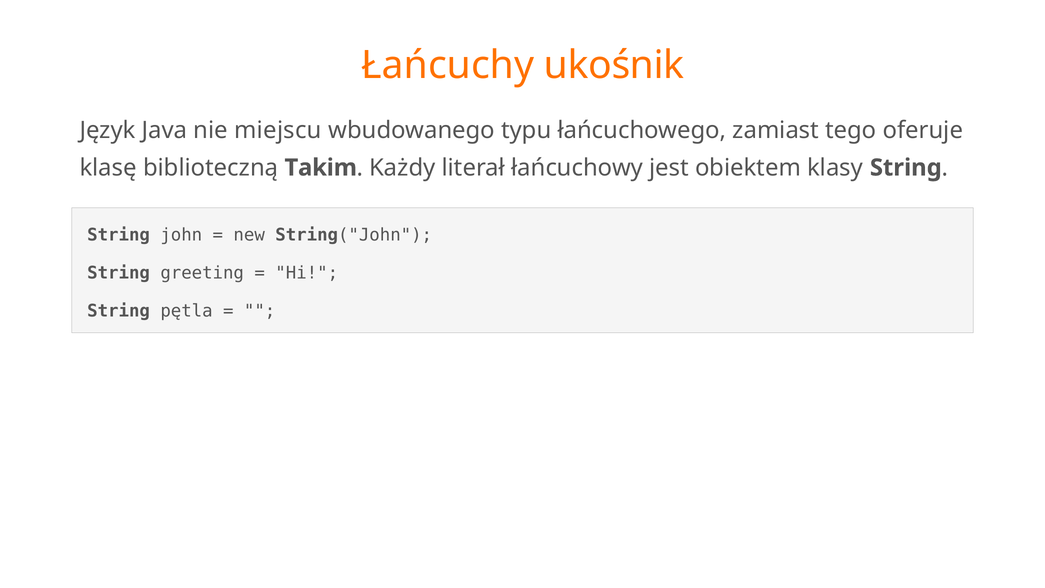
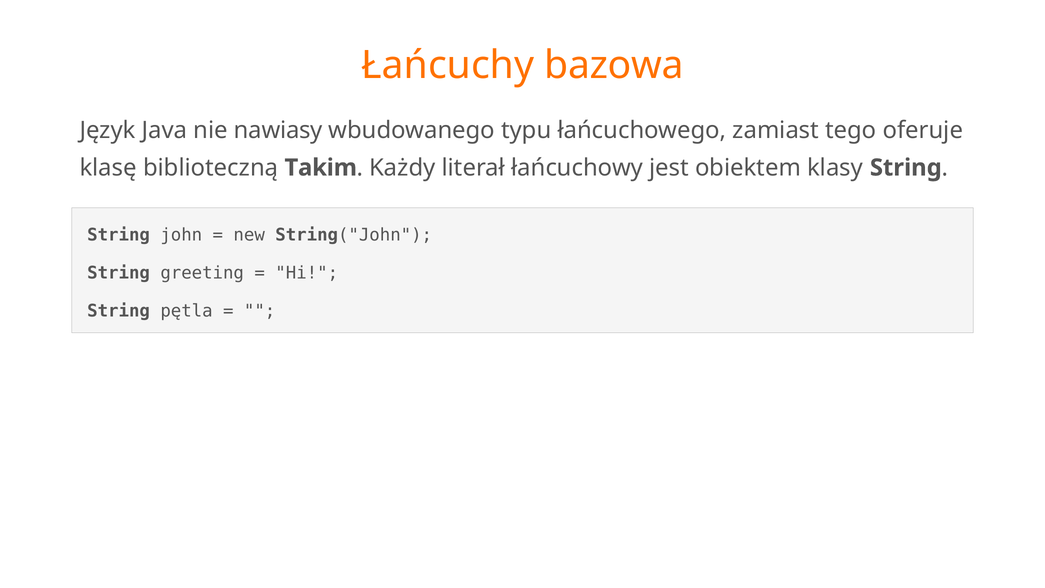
ukośnik: ukośnik -> bazowa (614, 65)
miejscu: miejscu -> nawiasy (278, 130)
